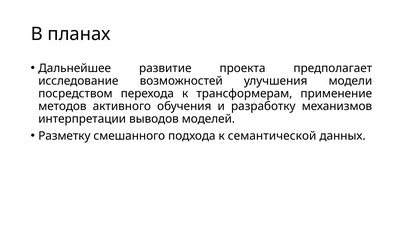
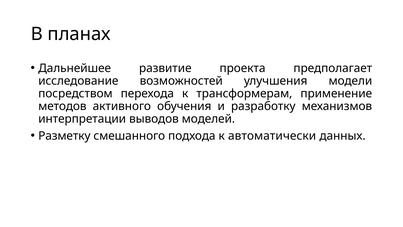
семантической: семантической -> автоматически (272, 136)
